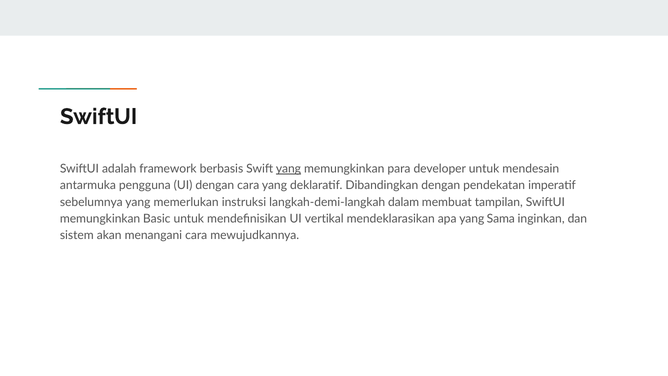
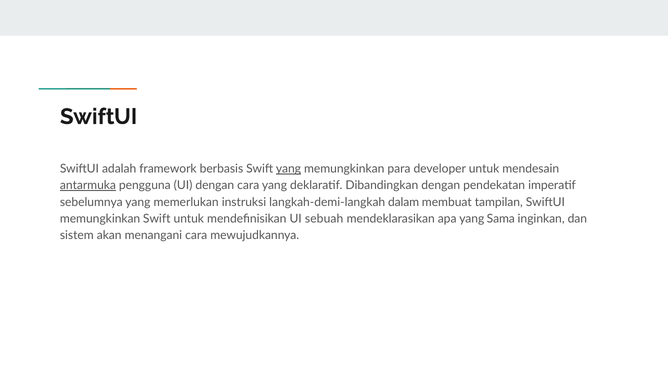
antarmuka underline: none -> present (88, 185)
memungkinkan Basic: Basic -> Swift (157, 219)
vertikal: vertikal -> sebuah (324, 219)
